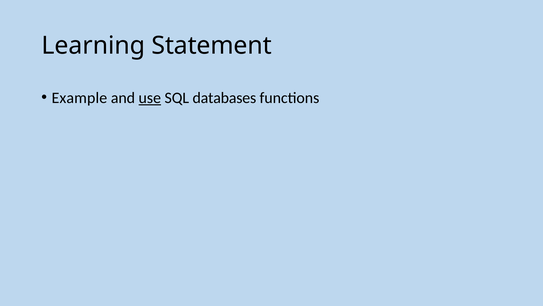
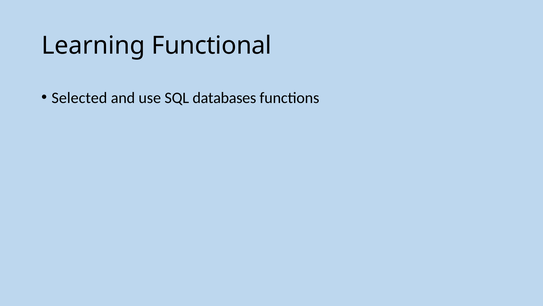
Statement: Statement -> Functional (212, 46)
Example: Example -> Selected (79, 98)
use underline: present -> none (150, 98)
